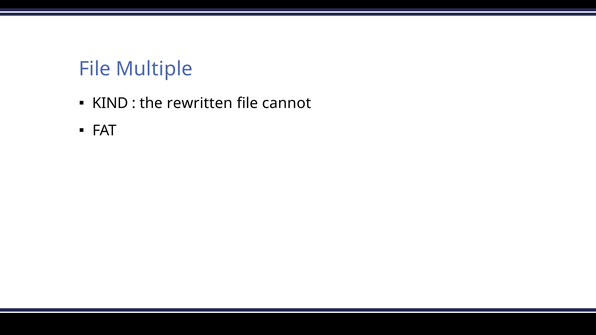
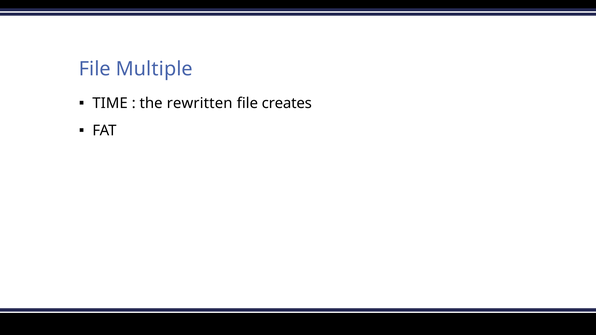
KIND: KIND -> TIME (110, 103)
cannot: cannot -> creates (287, 103)
